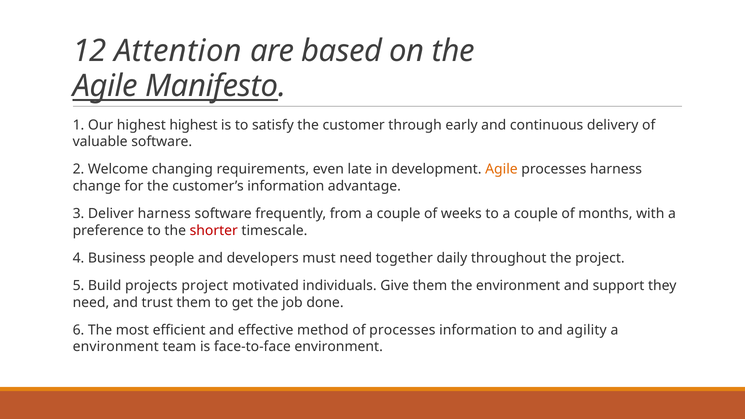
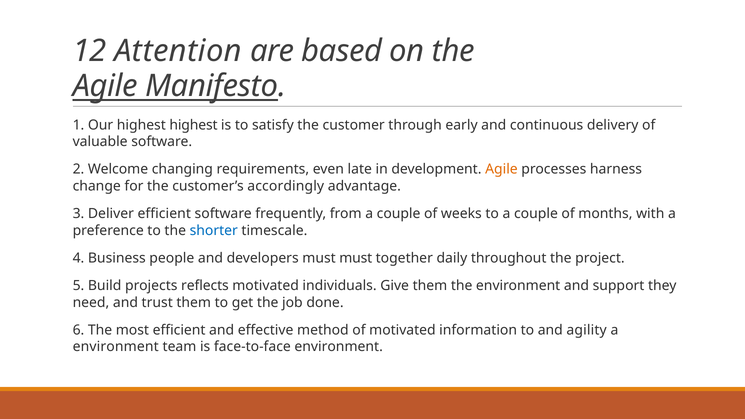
customer’s information: information -> accordingly (286, 186)
Deliver harness: harness -> efficient (164, 214)
shorter colour: red -> blue (214, 230)
must need: need -> must (356, 258)
projects project: project -> reflects (205, 286)
of processes: processes -> motivated (402, 330)
